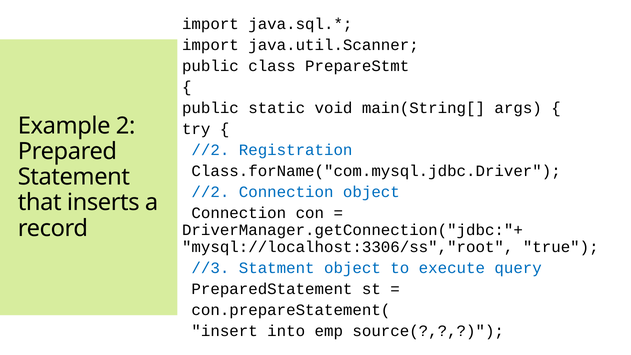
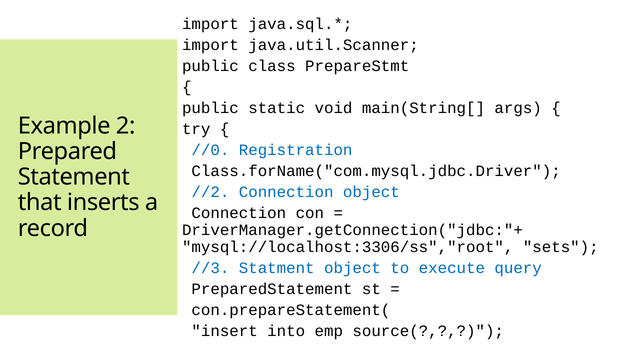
//2: //2 -> //0 (210, 150)
true: true -> sets (561, 247)
